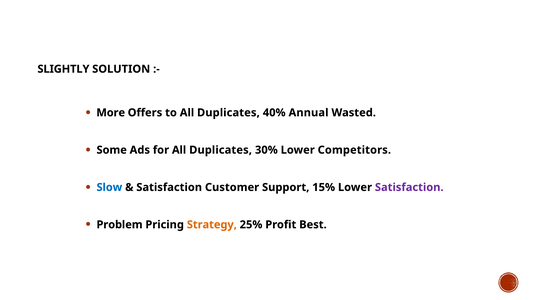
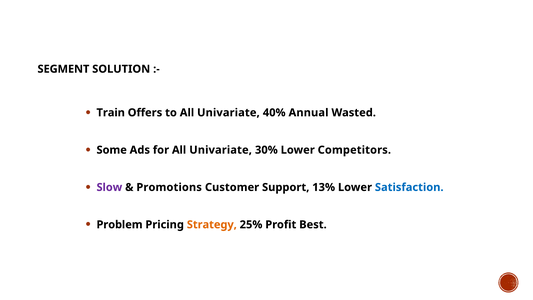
SLIGHTLY: SLIGHTLY -> SEGMENT (63, 69)
More: More -> Train (111, 113)
to All Duplicates: Duplicates -> Univariate (228, 113)
for All Duplicates: Duplicates -> Univariate (221, 150)
Slow colour: blue -> purple (109, 187)
Satisfaction: Satisfaction -> Promotions (169, 187)
15%: 15% -> 13% (324, 187)
Satisfaction colour: purple -> blue (409, 187)
